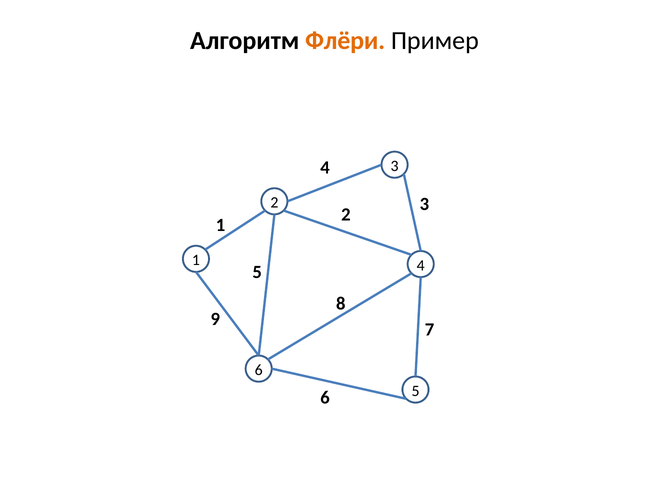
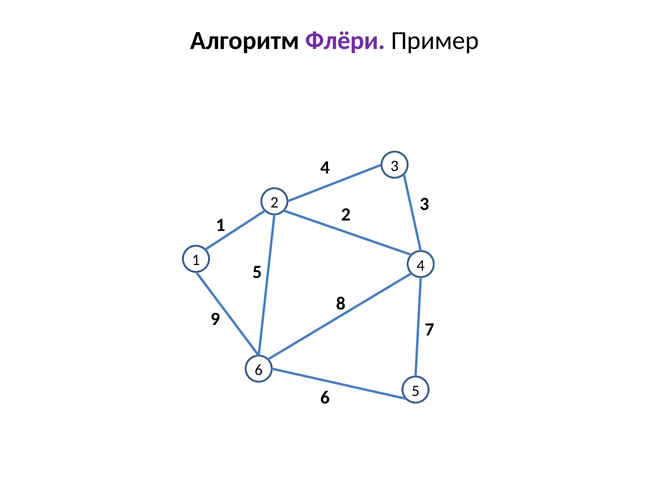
Флёри colour: orange -> purple (345, 41)
